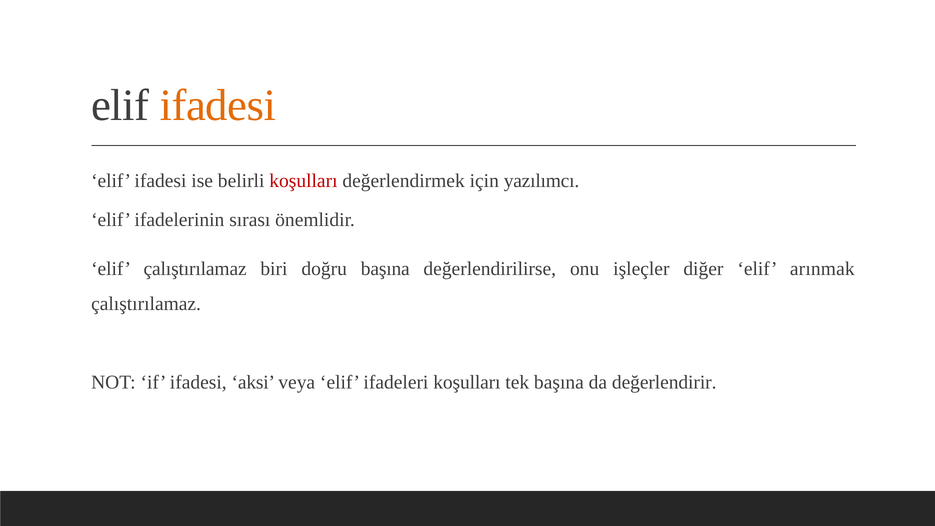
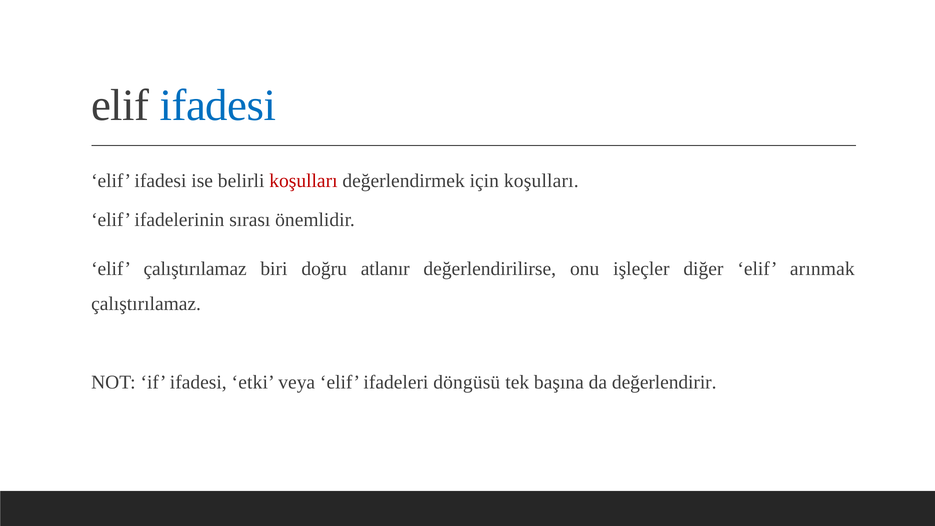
ifadesi colour: orange -> blue (218, 105)
için yazılımcı: yazılımcı -> koşulları (541, 181)
doğru başına: başına -> atlanır (385, 269)
aksi: aksi -> etki (253, 382)
ifadeleri koşulları: koşulları -> döngüsü (467, 382)
